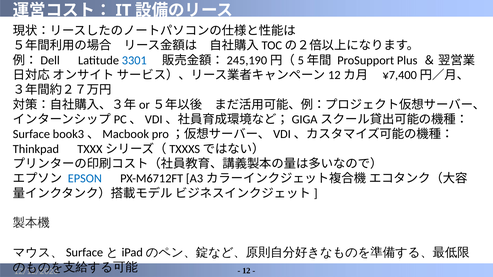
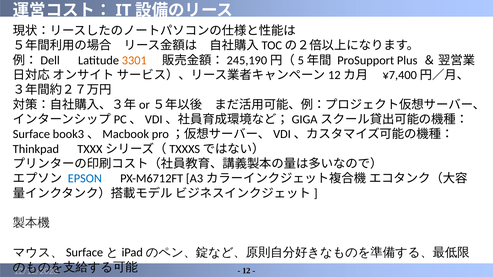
3301 colour: blue -> orange (134, 60)
